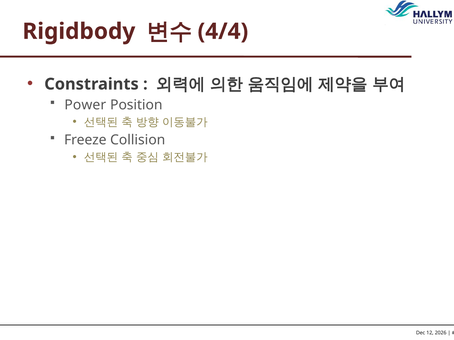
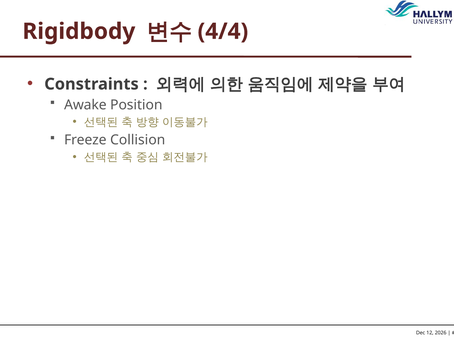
Power: Power -> Awake (85, 105)
